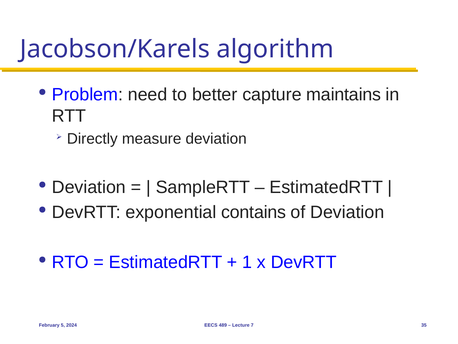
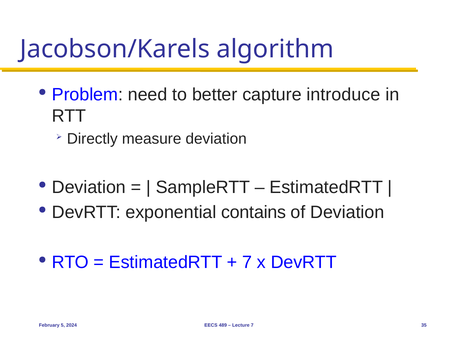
maintains: maintains -> introduce (344, 94)
1: 1 -> 7 (247, 262)
